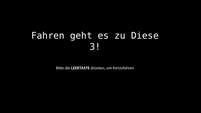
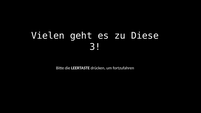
Fahren: Fahren -> Vielen (48, 36)
